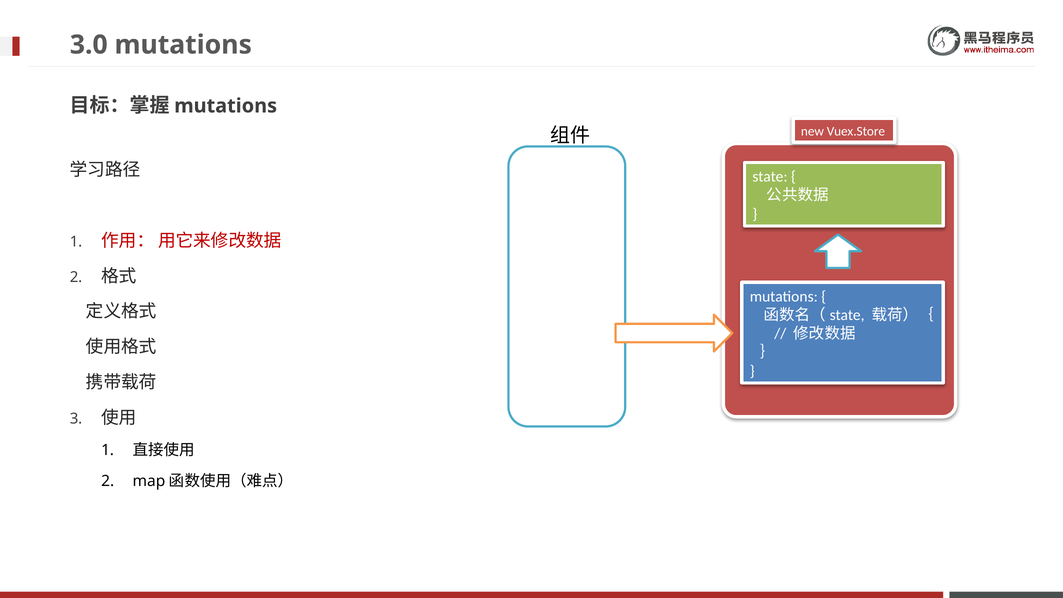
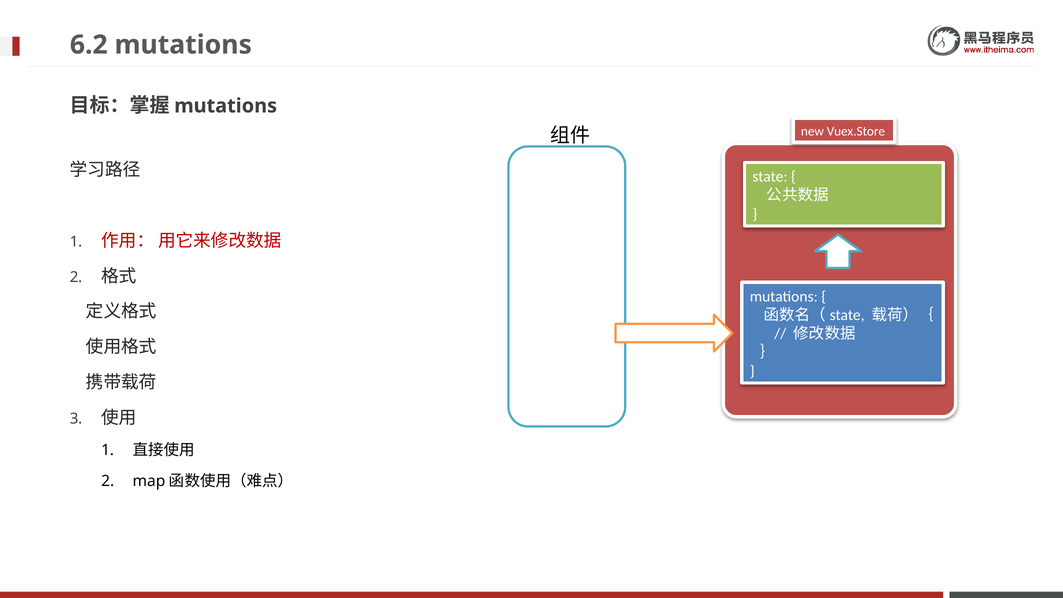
3.0: 3.0 -> 6.2 (89, 45)
